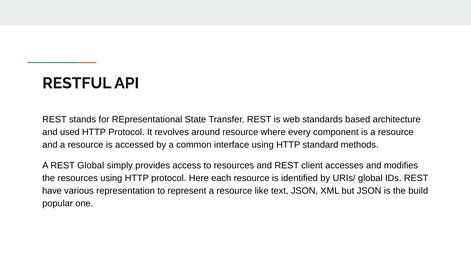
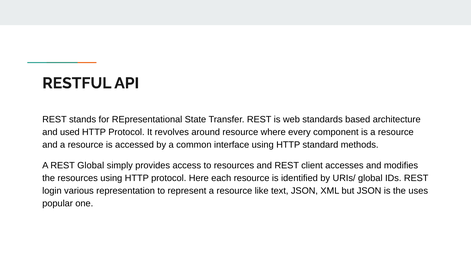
have: have -> login (52, 191)
build: build -> uses (418, 191)
